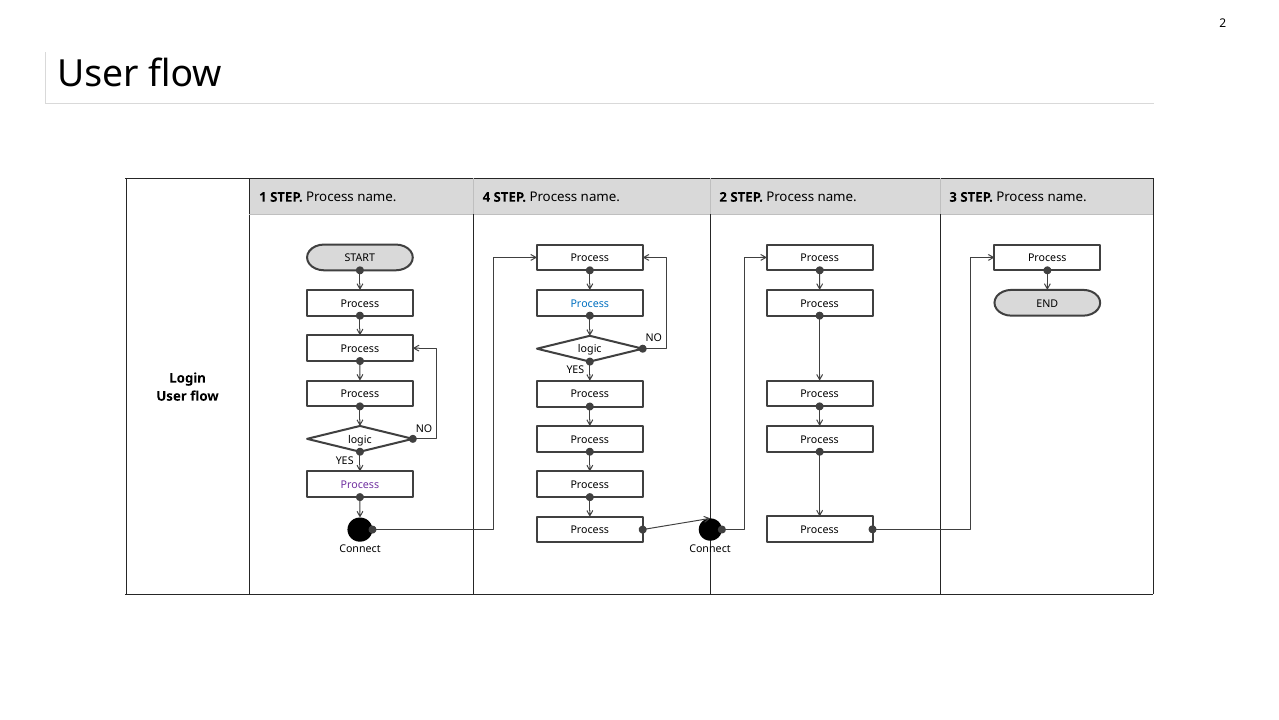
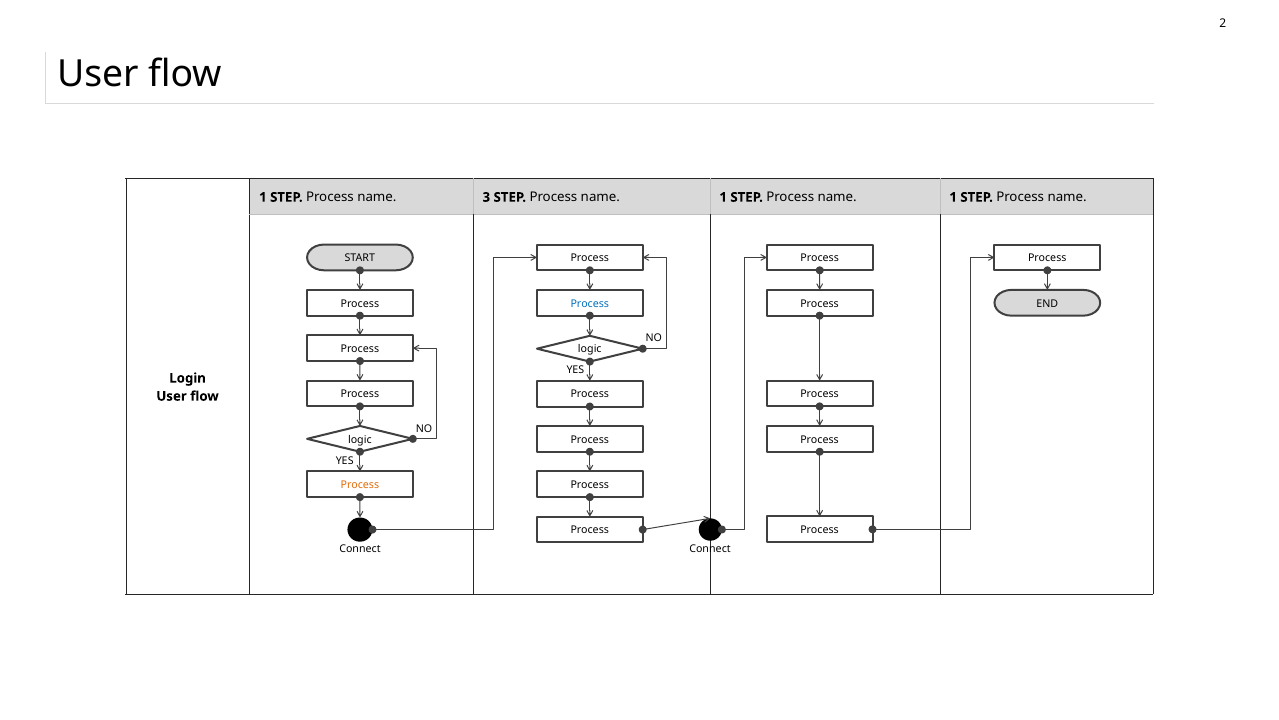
4: 4 -> 3 (486, 197)
2: 2 -> 1 (723, 197)
3: 3 -> 1 (953, 197)
Process colour: purple -> orange (360, 485)
